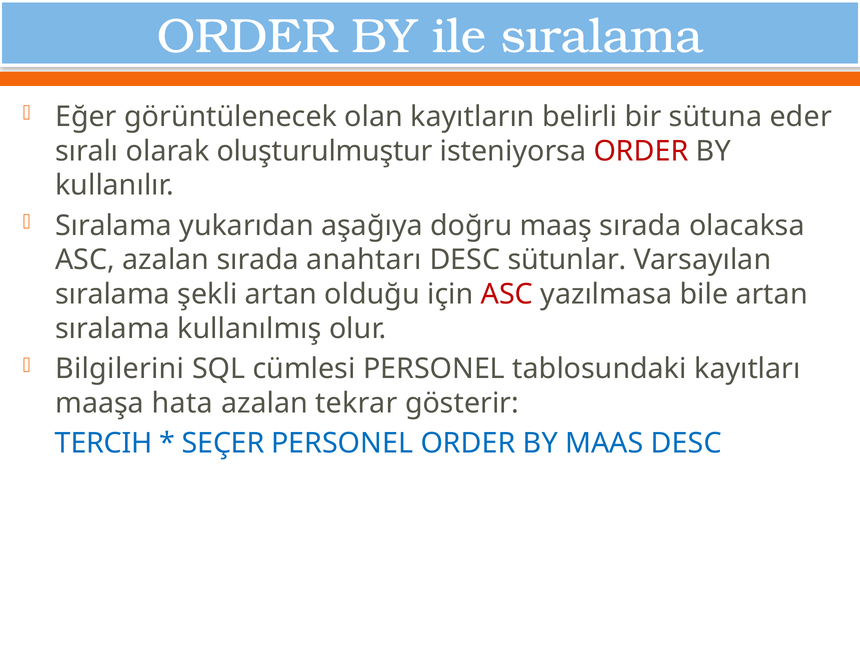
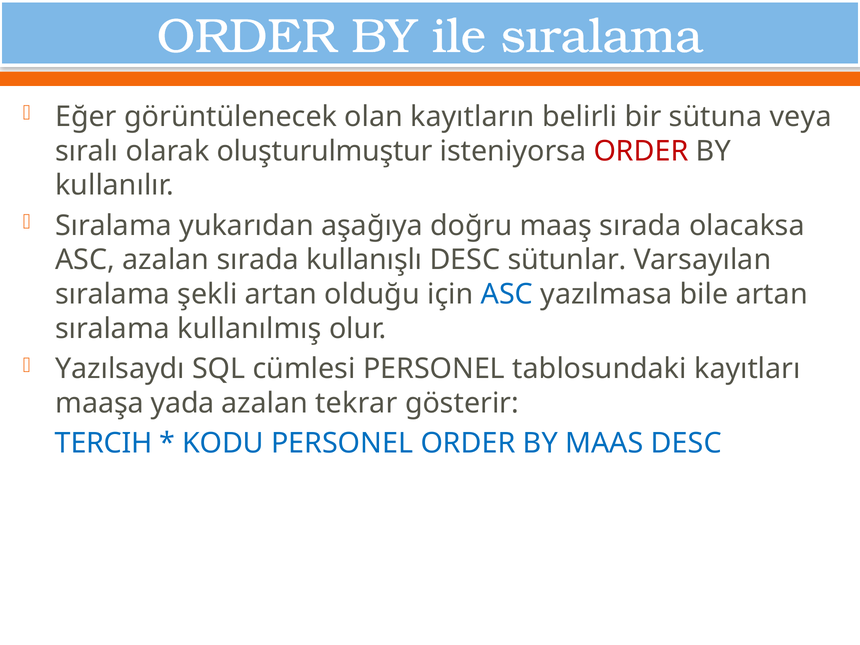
eder: eder -> veya (801, 117)
anahtarı: anahtarı -> kullanışlı (364, 260)
ASC colour: red -> blue (507, 294)
Bilgilerini: Bilgilerini -> Yazılsaydı (120, 369)
hata: hata -> yada (183, 403)
SEÇER: SEÇER -> KODU (223, 443)
